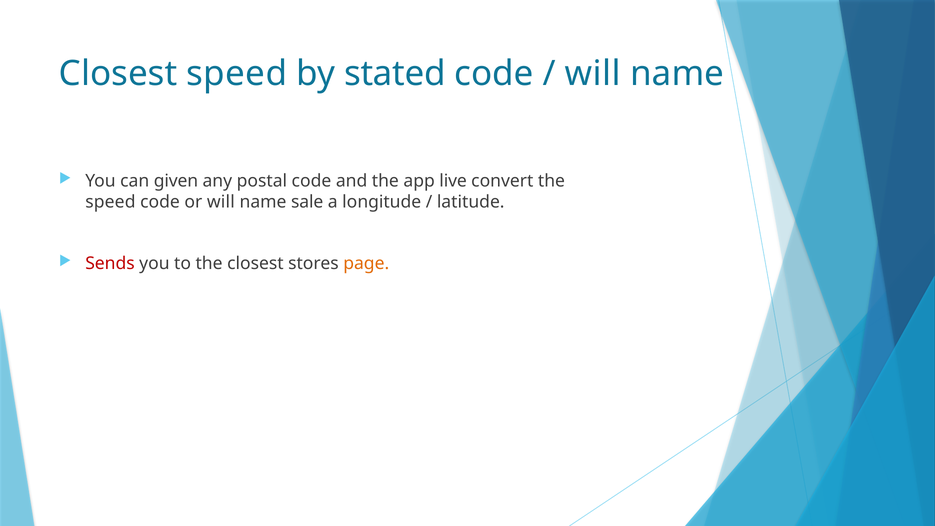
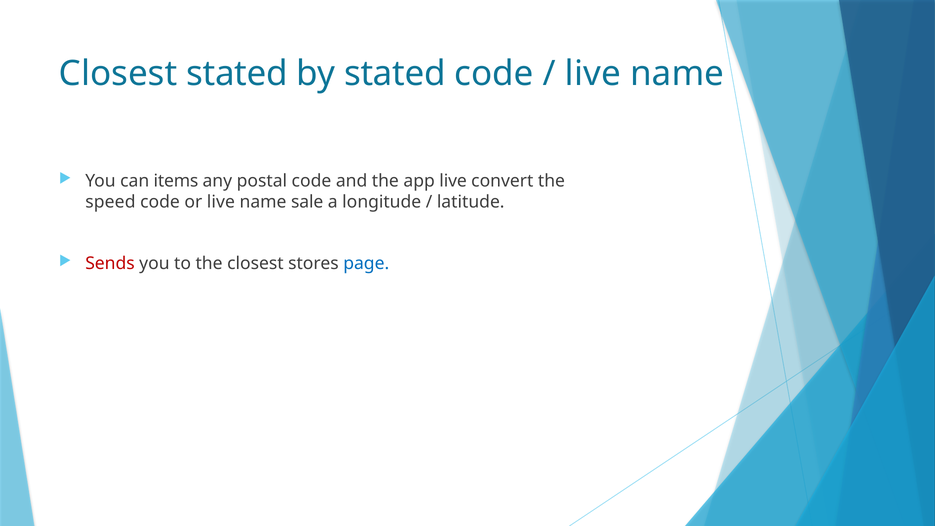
Closest speed: speed -> stated (237, 74)
will: will -> live (593, 74)
given: given -> items (176, 181)
or will: will -> live (221, 202)
page colour: orange -> blue (366, 264)
